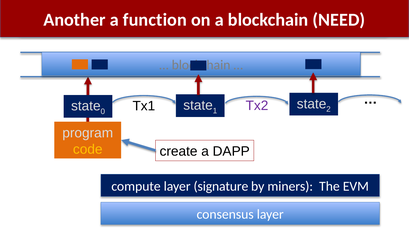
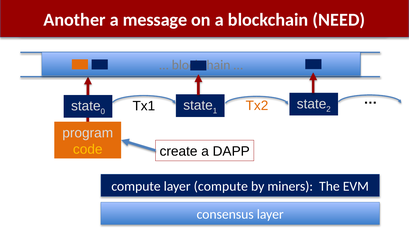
function: function -> message (155, 20)
Tx2 colour: purple -> orange (257, 106)
compute layer signature: signature -> compute (221, 186)
